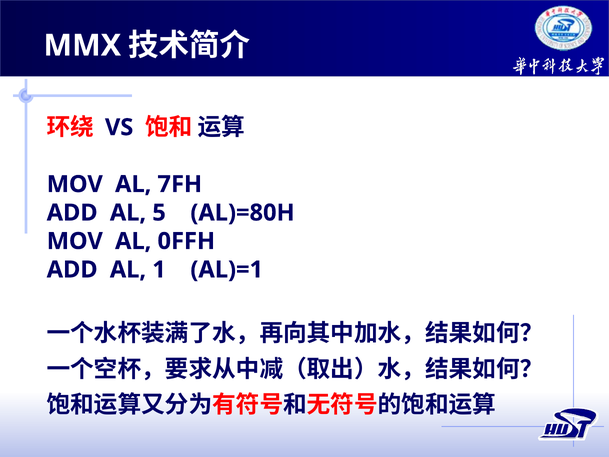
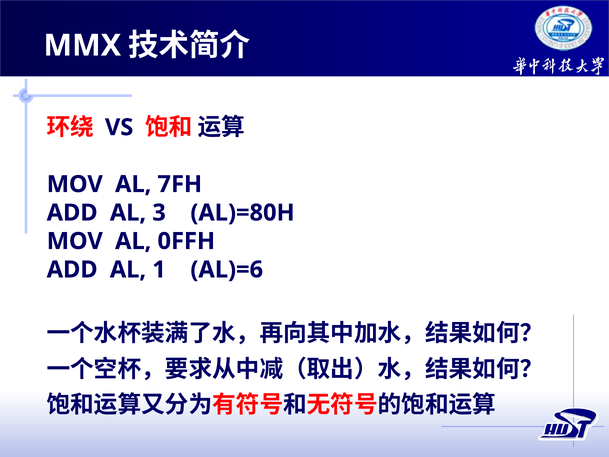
5: 5 -> 3 (159, 213)
AL)=1: AL)=1 -> AL)=6 (227, 269)
